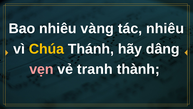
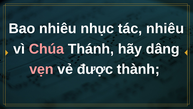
vàng: vàng -> nhục (97, 28)
Chúa colour: yellow -> pink (46, 49)
tranh: tranh -> được (95, 69)
